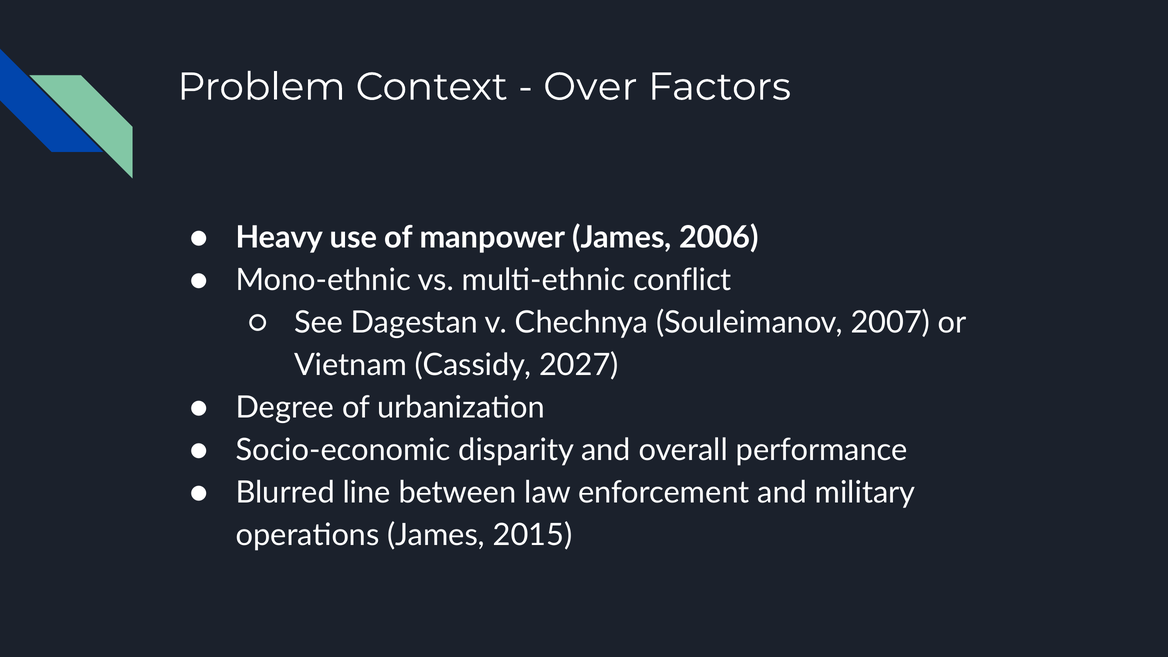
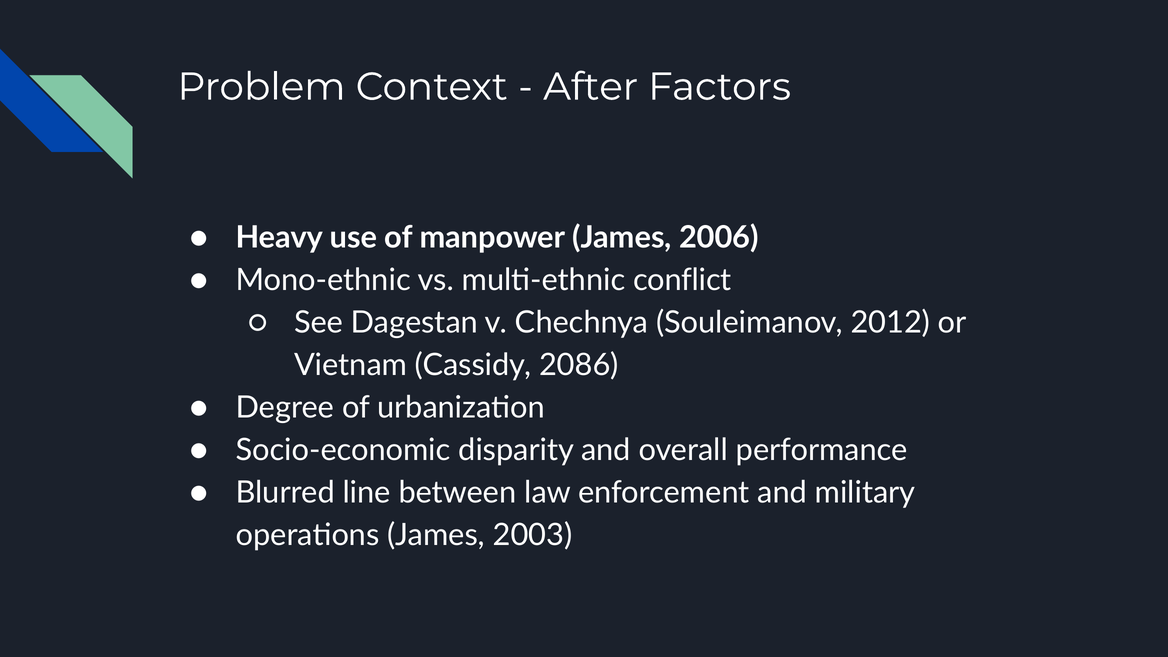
Over: Over -> After (591, 87)
2007: 2007 -> 2012 (890, 323)
2027: 2027 -> 2086 (579, 365)
2015: 2015 -> 2003 (533, 535)
